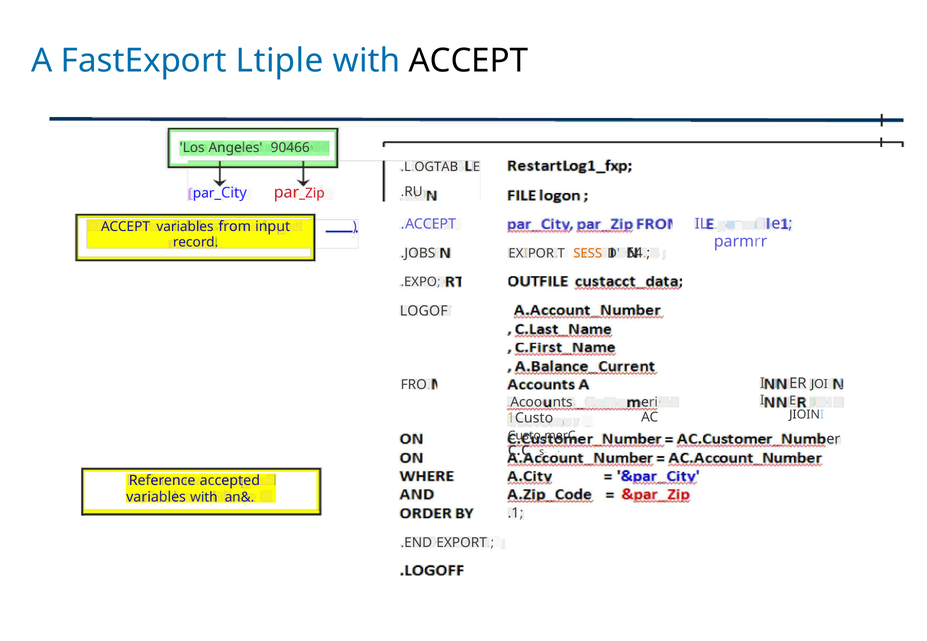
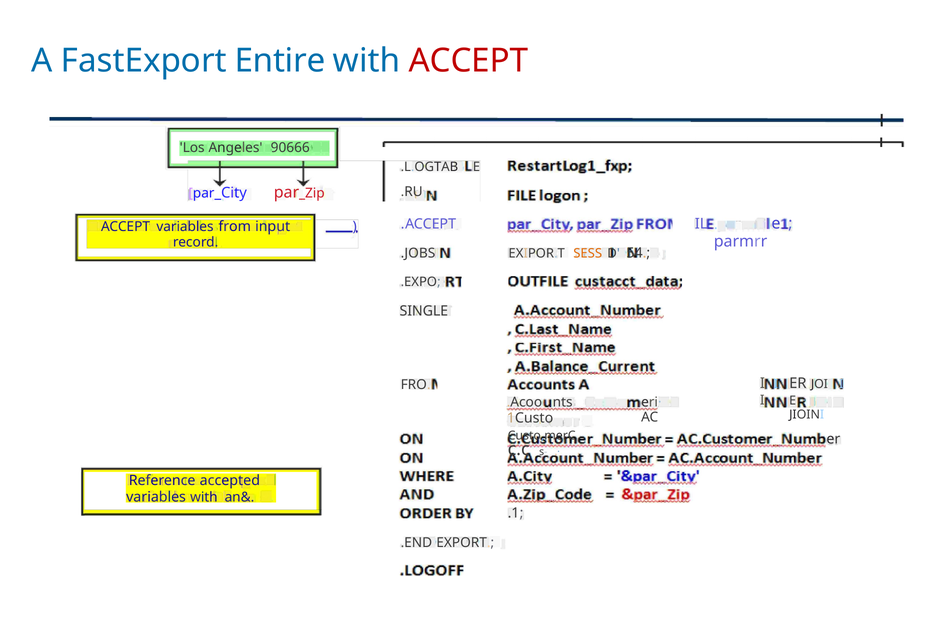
Ltiple: Ltiple -> Entire (280, 61)
ACCEPT colour: black -> red (468, 61)
90466: 90466 -> 90666 (290, 148)
LOGOF: LOGOF -> SINGLE (424, 311)
